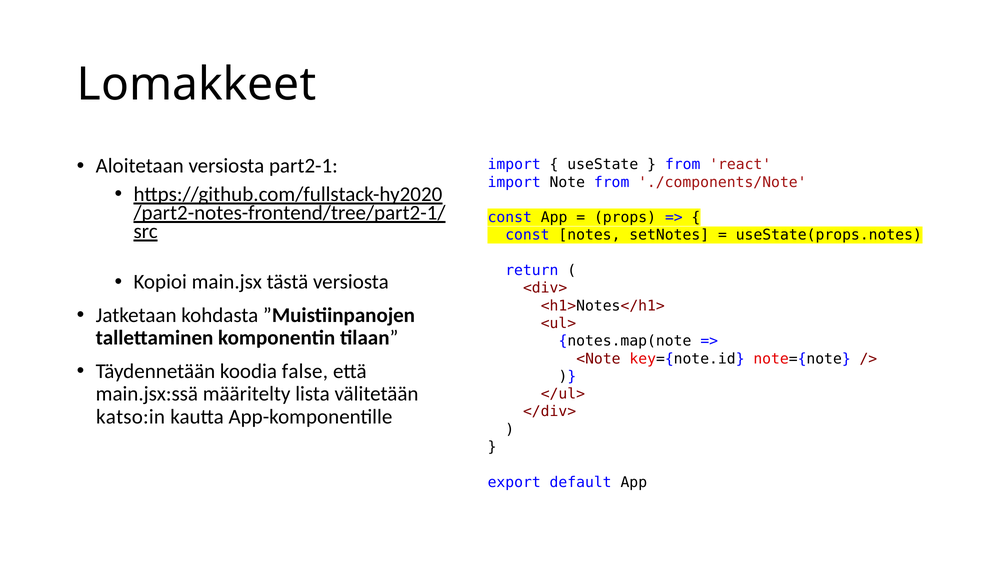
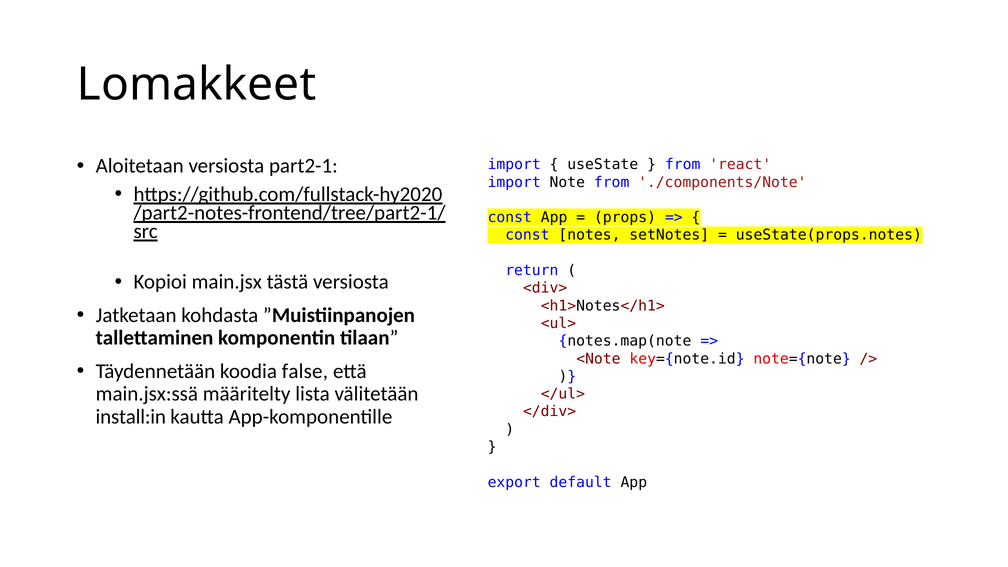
katso:in: katso:in -> install:in (131, 417)
